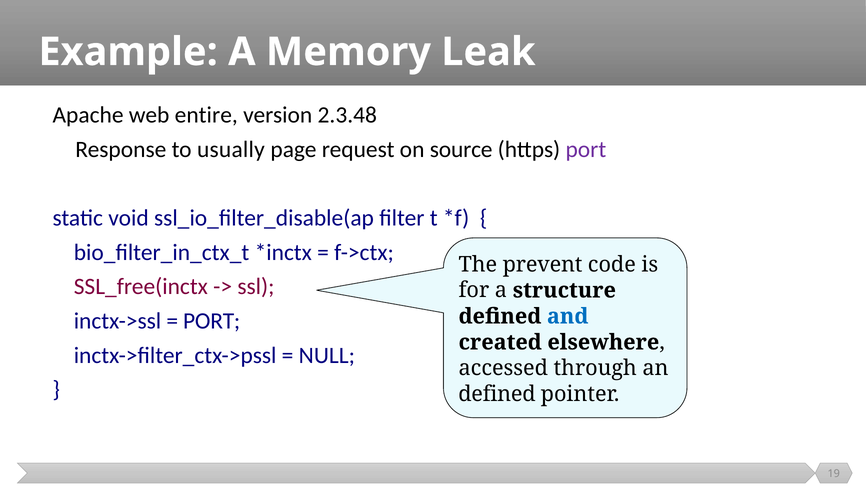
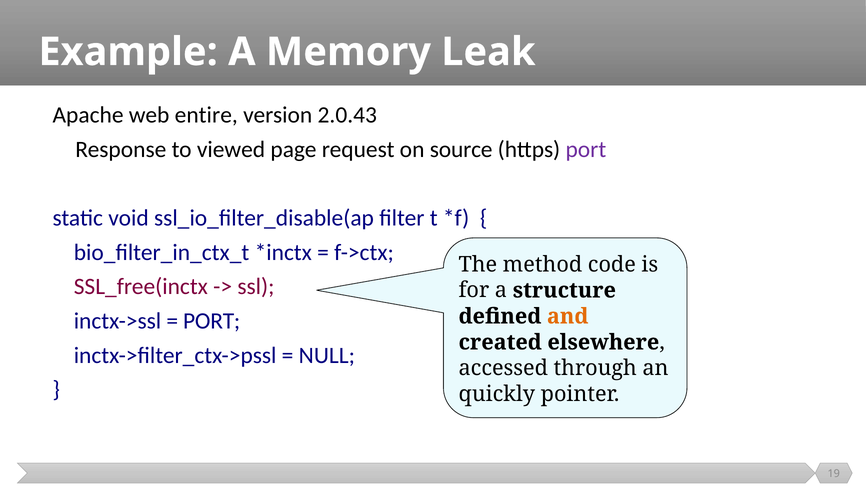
2.3.48: 2.3.48 -> 2.0.43 (347, 115)
usually: usually -> viewed (231, 149)
prevent: prevent -> method (542, 264)
and colour: blue -> orange (568, 316)
defined: defined -> quickly (497, 394)
